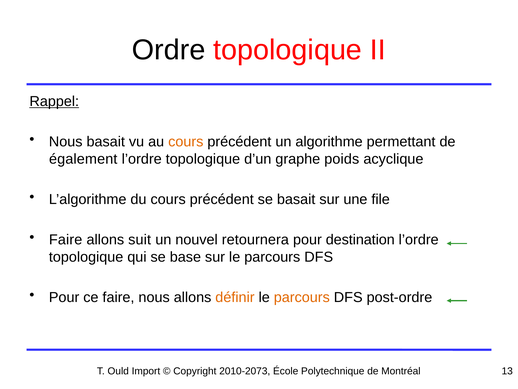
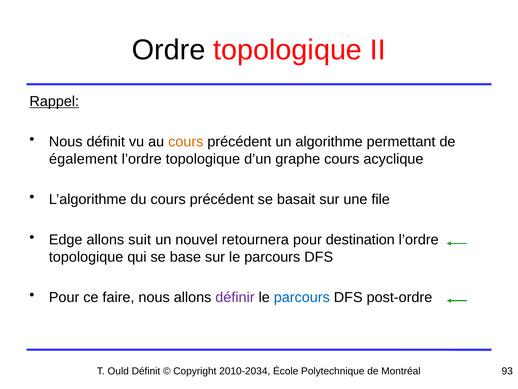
Nous basait: basait -> définit (106, 142)
graphe poids: poids -> cours (342, 159)
Faire: Faire -> Edge (66, 239)
définir colour: orange -> purple (235, 297)
parcours colour: orange -> blue (302, 297)
Ould Import: Import -> Définit (146, 371)
2010-2073: 2010-2073 -> 2010-2034 (245, 371)
13: 13 -> 93 (507, 371)
